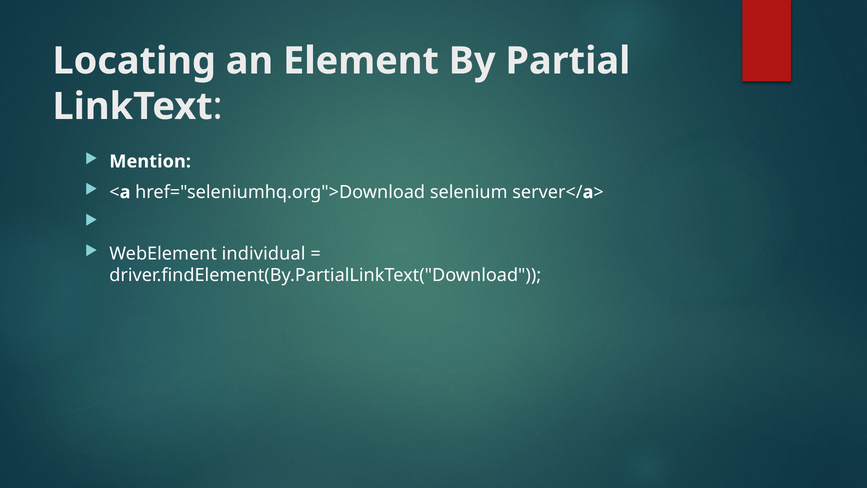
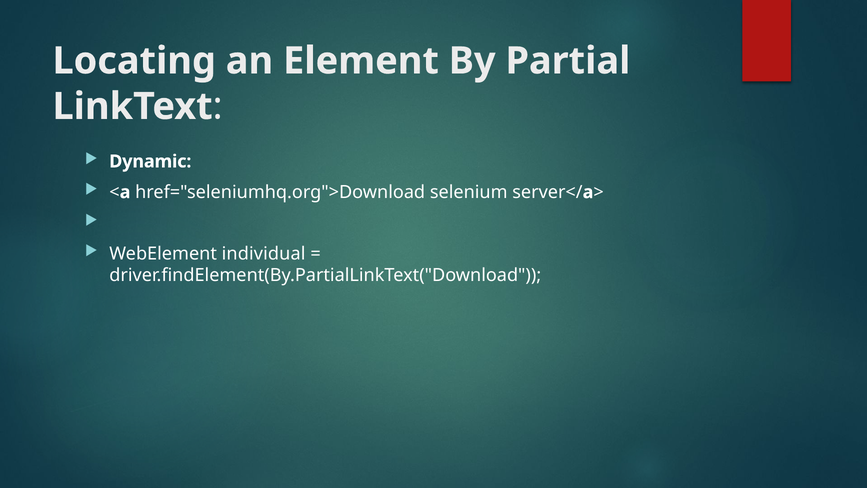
Mention: Mention -> Dynamic (150, 161)
